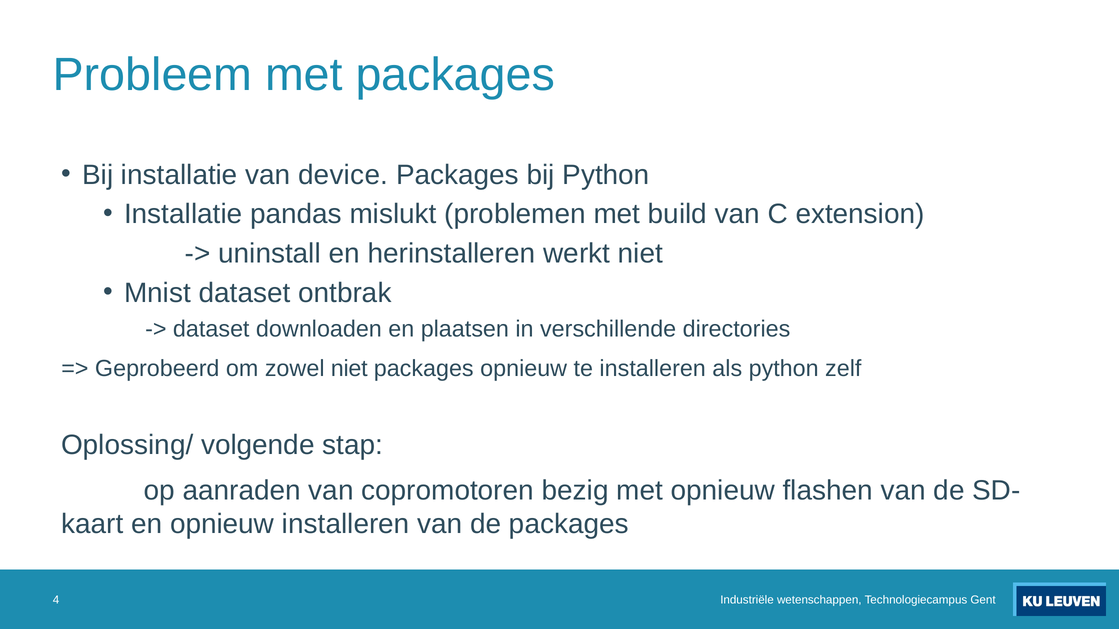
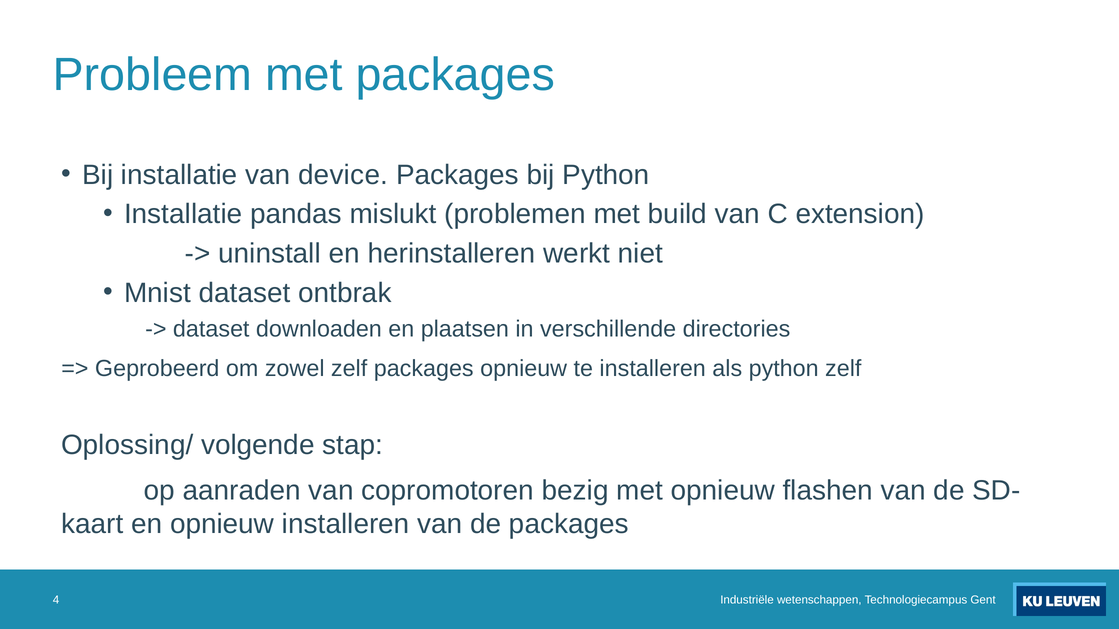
zowel niet: niet -> zelf (349, 369)
